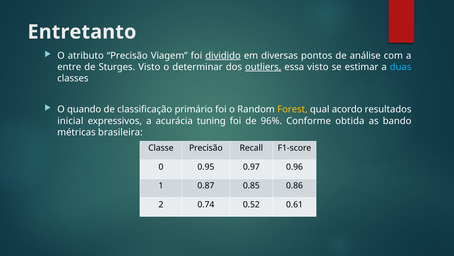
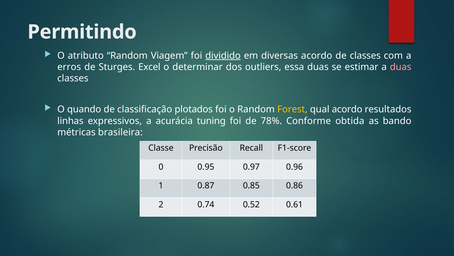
Entretanto: Entretanto -> Permitindo (82, 32)
atributo Precisão: Precisão -> Random (127, 55)
diversas pontos: pontos -> acordo (317, 55)
de análise: análise -> classes (365, 55)
entre: entre -> erros (69, 67)
Sturges Visto: Visto -> Excel (149, 67)
outliers underline: present -> none (263, 67)
essa visto: visto -> duas (318, 67)
duas colour: light blue -> pink (401, 67)
primário: primário -> plotados (194, 109)
inicial: inicial -> linhas (70, 121)
96%: 96% -> 78% (271, 121)
